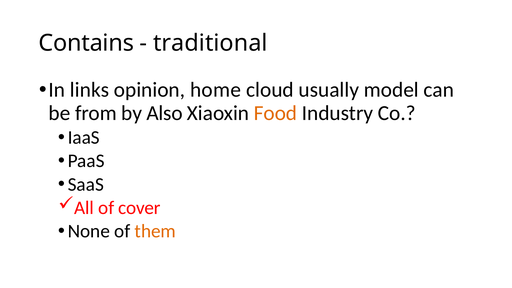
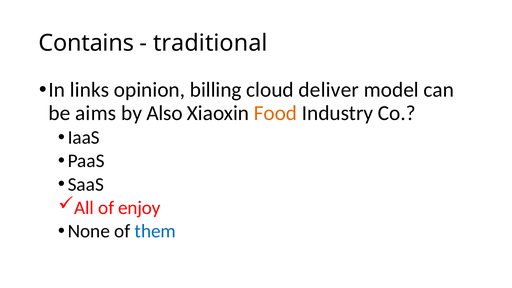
home: home -> billing (216, 90)
usually: usually -> deliver (329, 90)
from: from -> aims (96, 113)
cover: cover -> enjoy (139, 208)
them colour: orange -> blue (155, 231)
